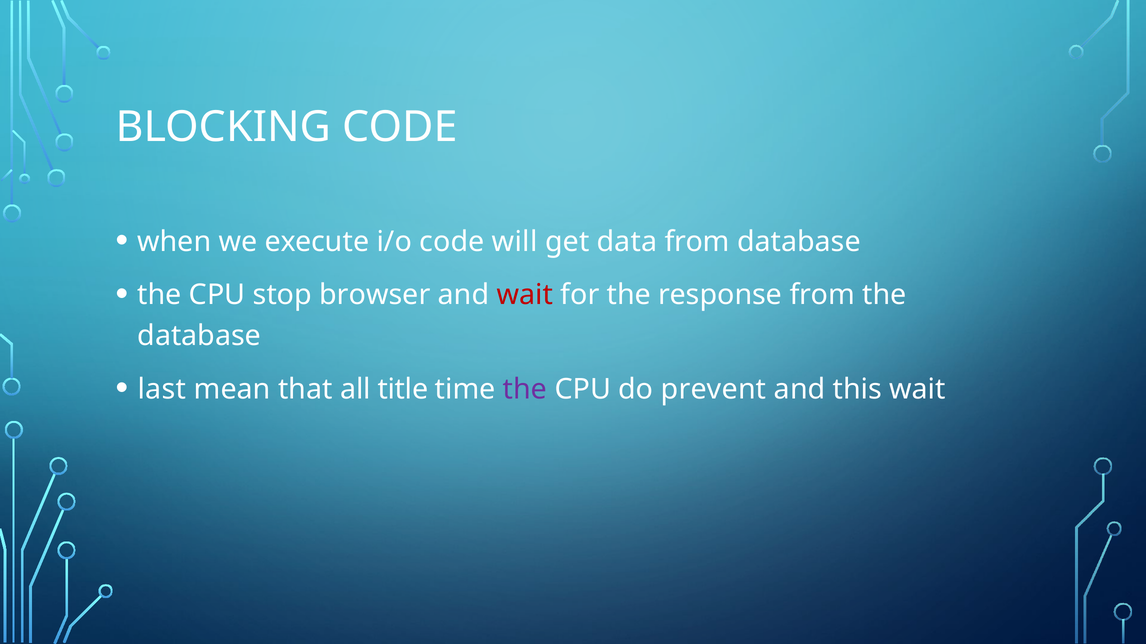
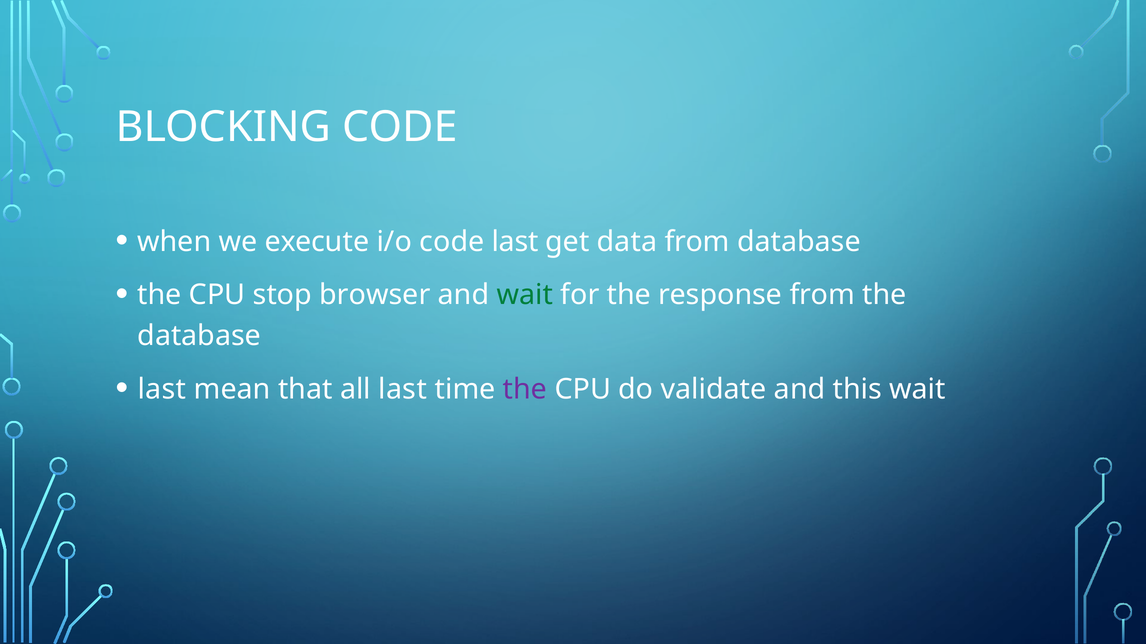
code will: will -> last (515, 242)
wait colour: red -> green (525, 295)
all title: title -> last (403, 389)
prevent: prevent -> validate (714, 389)
